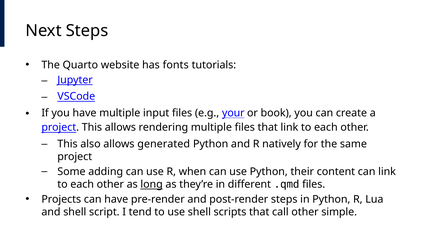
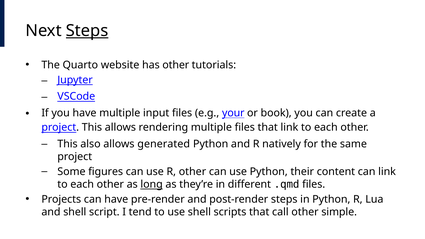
Steps underline: none -> present (87, 31)
has fonts: fonts -> other (176, 65)
adding: adding -> figures (106, 172)
R when: when -> other (192, 172)
